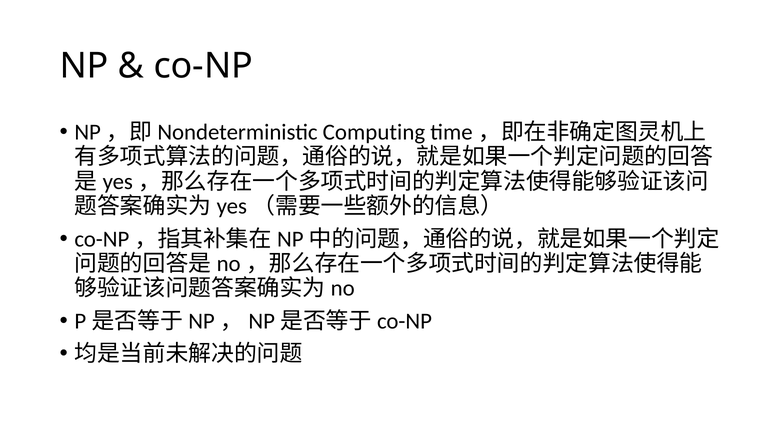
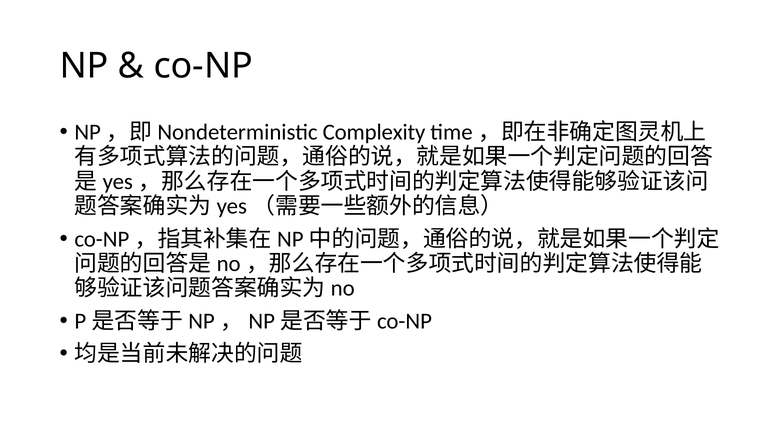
Computing: Computing -> Complexity (374, 132)
